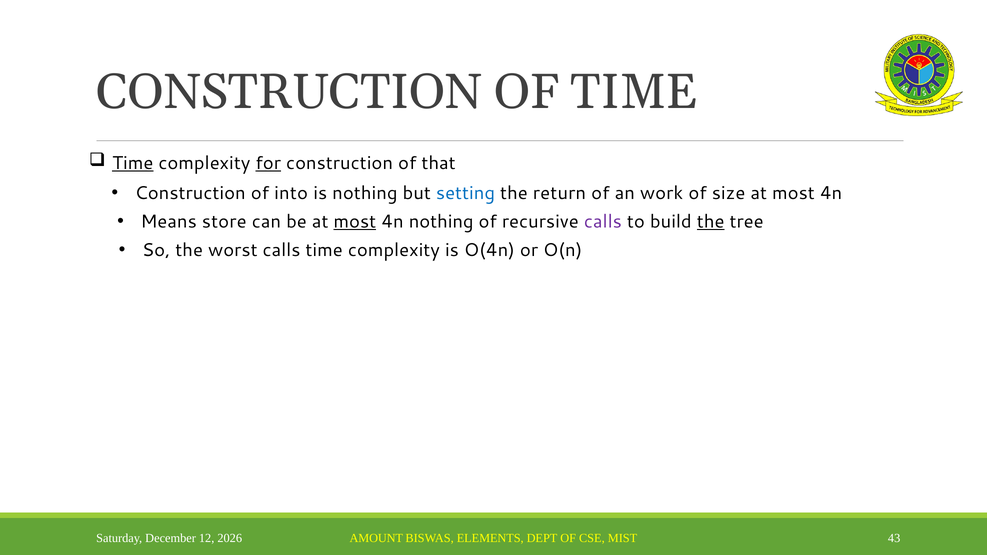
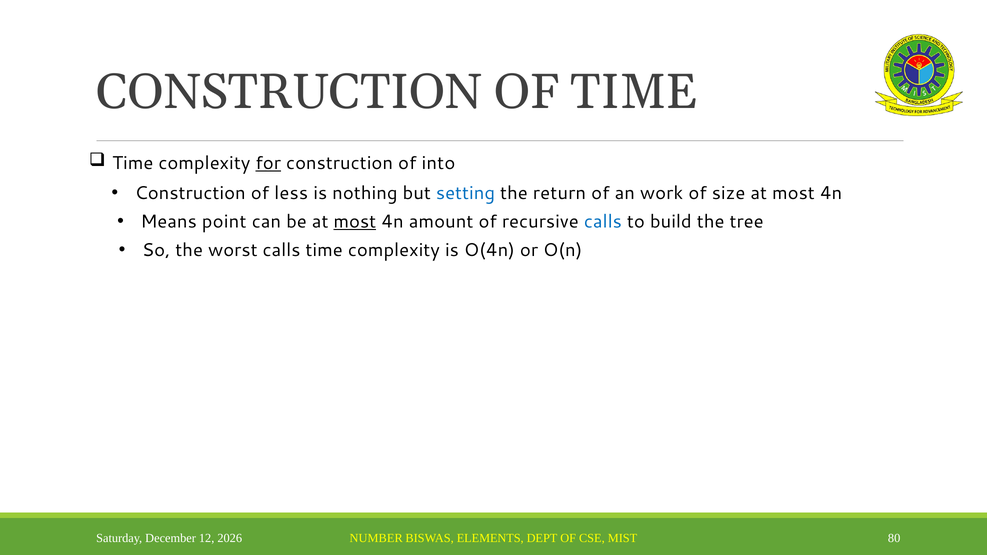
Time underline: present -> none (133, 163)
that: that -> into (438, 163)
into: into -> less (291, 193)
store: store -> point (224, 222)
4n nothing: nothing -> amount (441, 222)
calls colour: purple -> blue (603, 222)
the underline: present -> none (711, 222)
AMOUNT: AMOUNT -> NUMBER (376, 539)
43: 43 -> 80 (894, 539)
